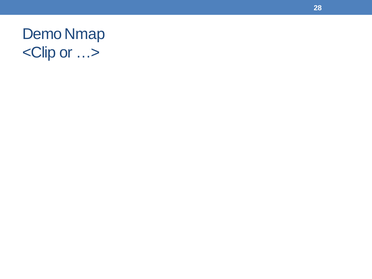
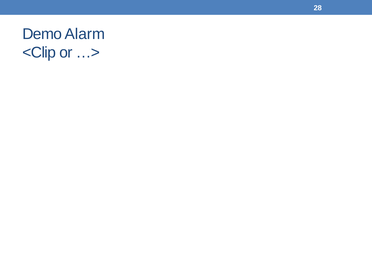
Nmap: Nmap -> Alarm (85, 34)
